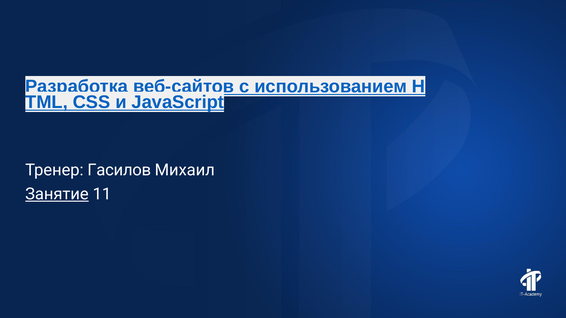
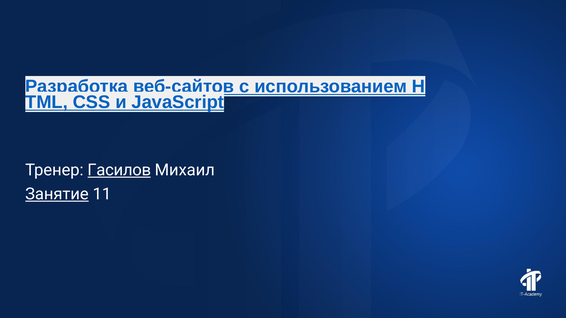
Гасилов underline: none -> present (119, 170)
